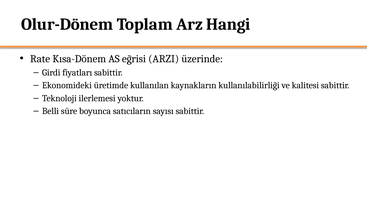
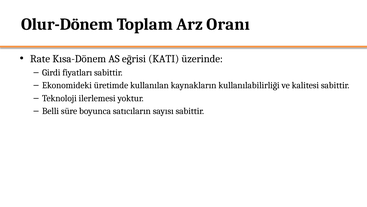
Hangi: Hangi -> Oranı (228, 24)
ARZI: ARZI -> KATI (164, 59)
